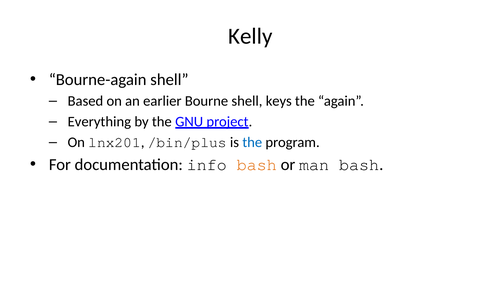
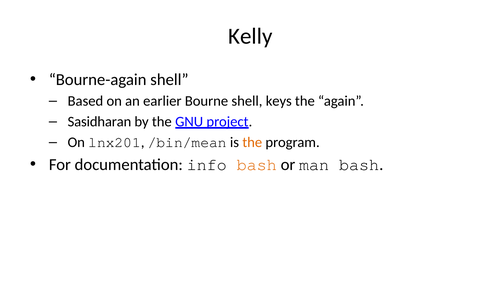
Everything: Everything -> Sasidharan (99, 121)
/bin/plus: /bin/plus -> /bin/mean (187, 142)
the colour: blue -> orange (252, 142)
